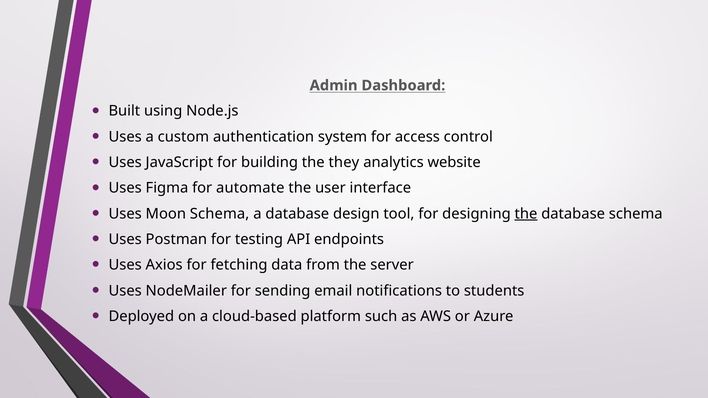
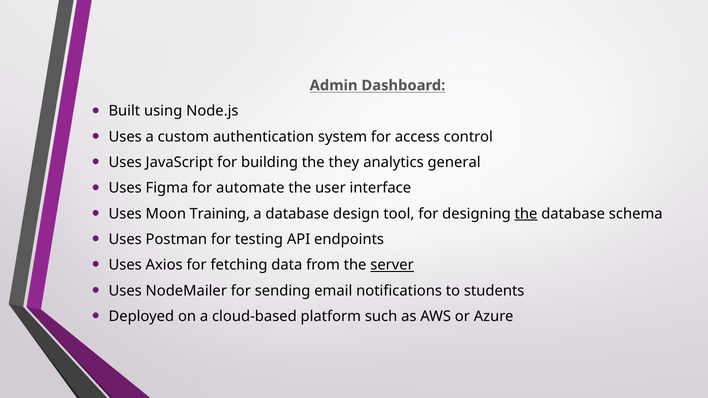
website: website -> general (454, 163)
Moon Schema: Schema -> Training (220, 214)
server underline: none -> present (392, 265)
